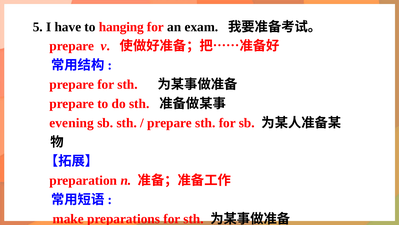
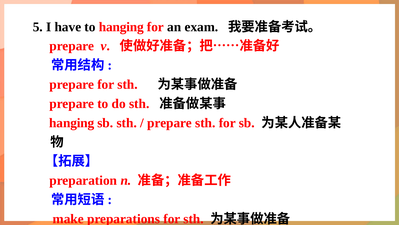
evening: evening -> hanging (72, 123)
